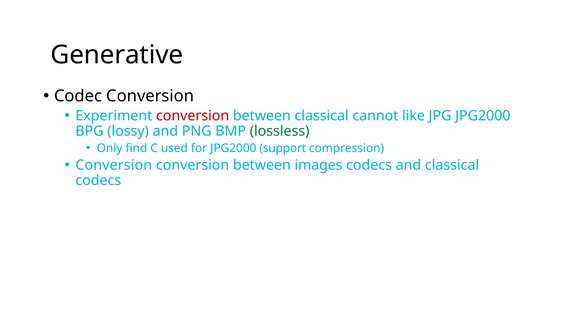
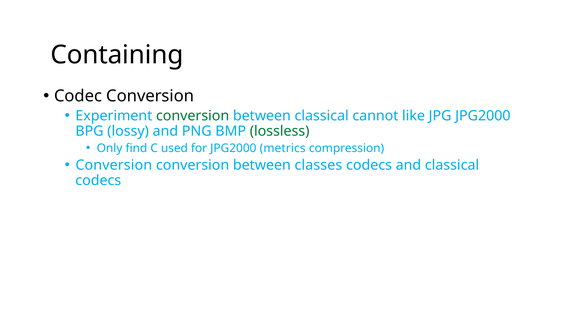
Generative: Generative -> Containing (117, 55)
conversion colour: red -> green (193, 116)
support: support -> metrics (283, 148)
images: images -> classes (318, 165)
